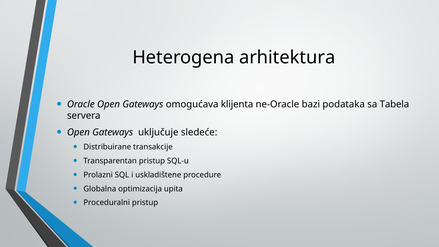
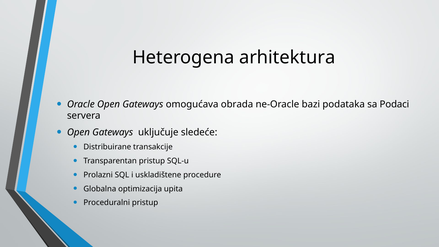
klijenta: klijenta -> obrada (237, 104)
Tabela: Tabela -> Podaci (394, 104)
